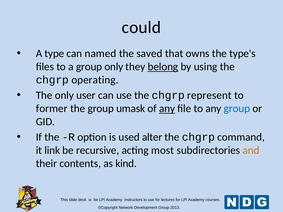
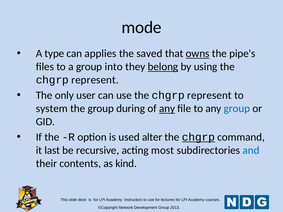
could: could -> mode (142, 27)
named: named -> applies (101, 54)
owns underline: none -> present (198, 54)
type's: type's -> pipe's (242, 54)
group only: only -> into (114, 67)
operating: operating -> represent (95, 80)
former: former -> system (52, 109)
umask: umask -> during (131, 109)
chgrp underline: none -> present (198, 137)
link: link -> last (52, 151)
and colour: orange -> blue (251, 151)
